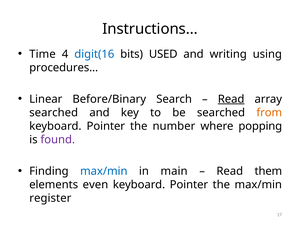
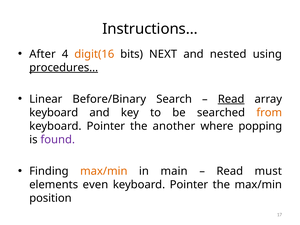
Time: Time -> After (42, 54)
digit(16 colour: blue -> orange (94, 54)
USED: USED -> NEXT (163, 54)
writing: writing -> nested (228, 54)
procedures… underline: none -> present (64, 68)
searched: searched -> keyboard (54, 113)
number: number -> another (174, 126)
max/min colour: blue -> orange (104, 171)
them: them -> must (268, 171)
register: register -> position (50, 198)
